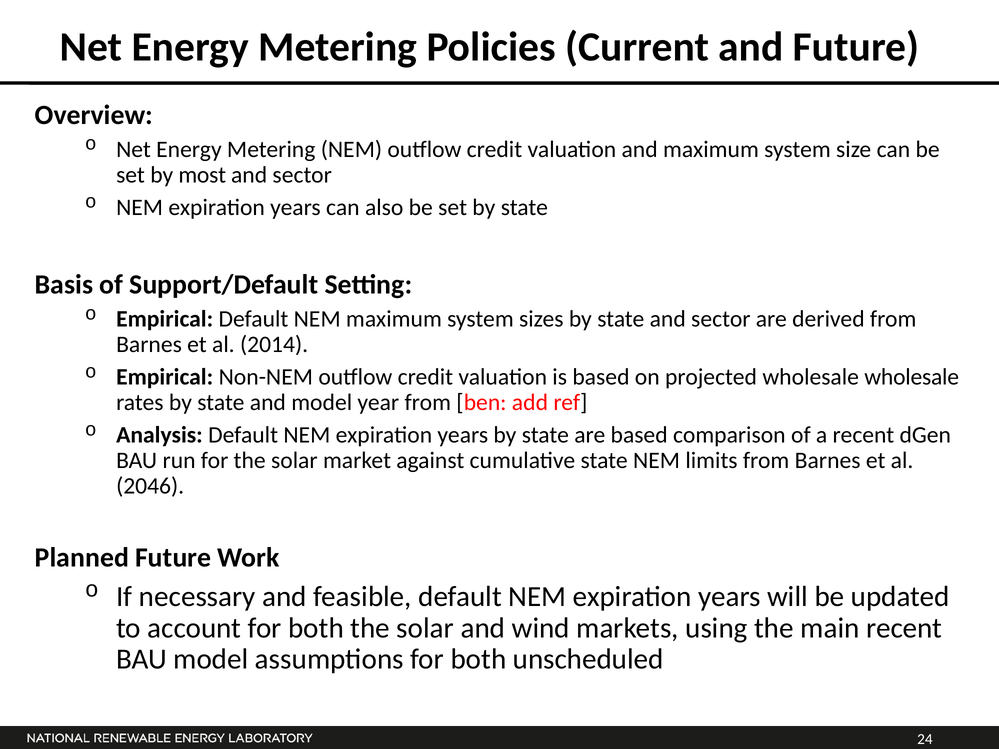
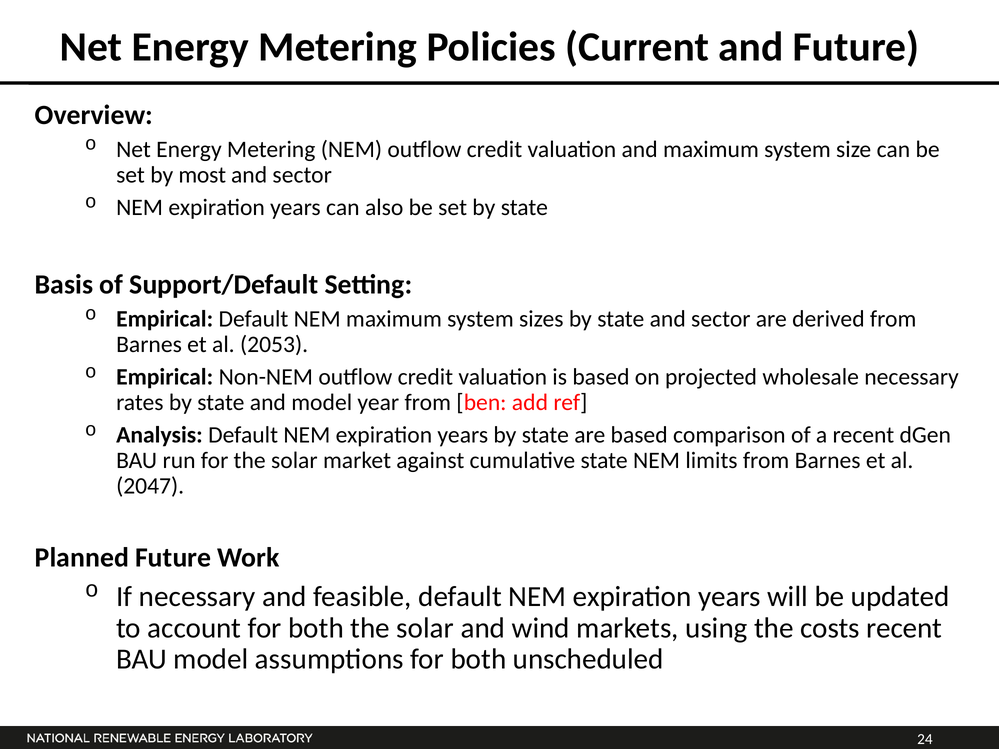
2014: 2014 -> 2053 (274, 345)
wholesale wholesale: wholesale -> necessary (912, 377)
2046: 2046 -> 2047 (150, 486)
main: main -> costs (830, 628)
